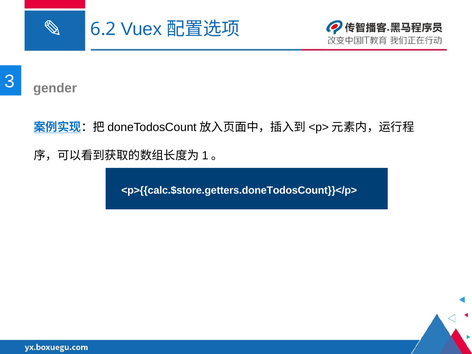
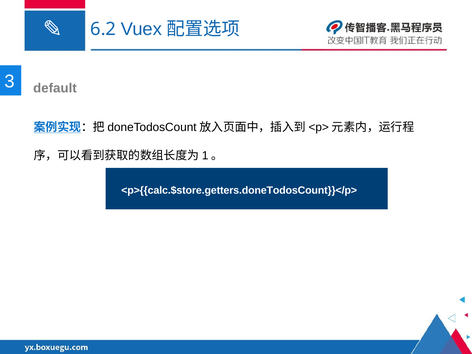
gender: gender -> default (55, 88)
